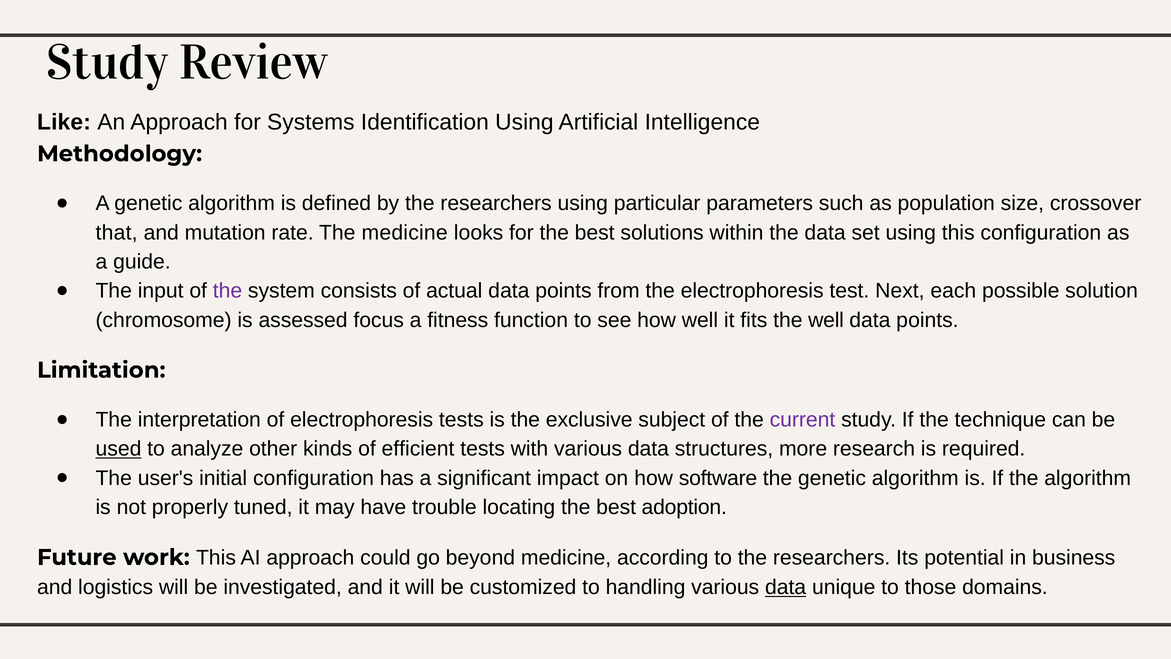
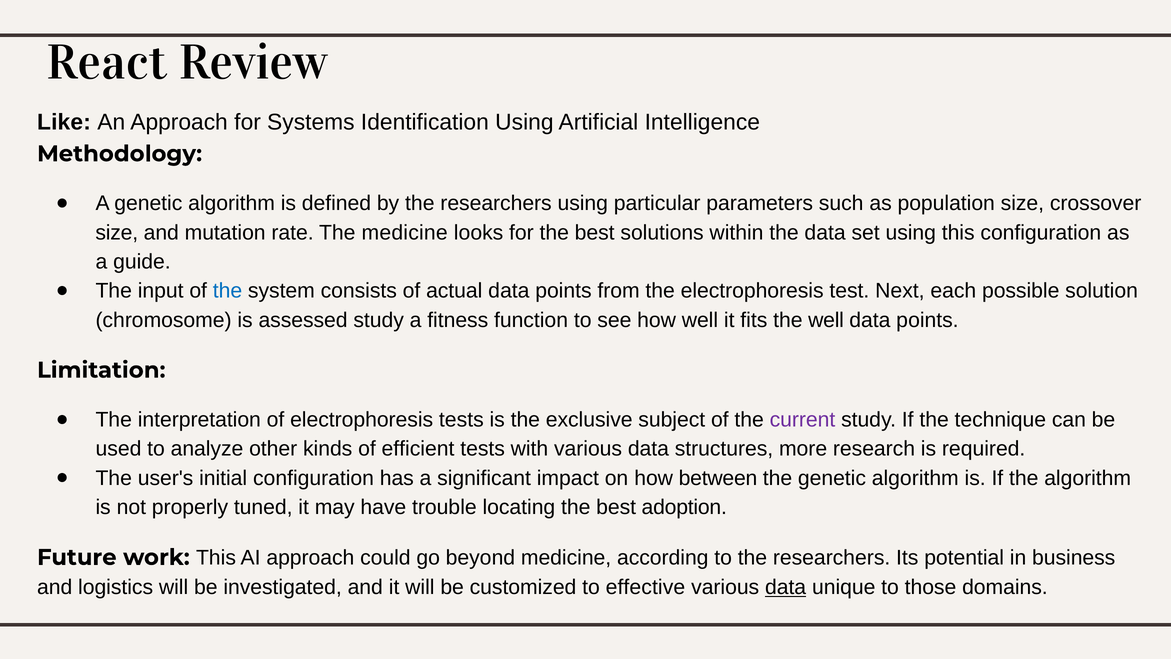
Study: Study -> React (107, 62)
that: that -> size (117, 232)
the colour: purple -> blue (228, 291)
assessed focus: focus -> study (379, 320)
used underline: present -> none (119, 449)
software: software -> between (718, 478)
handling: handling -> effective (645, 587)
